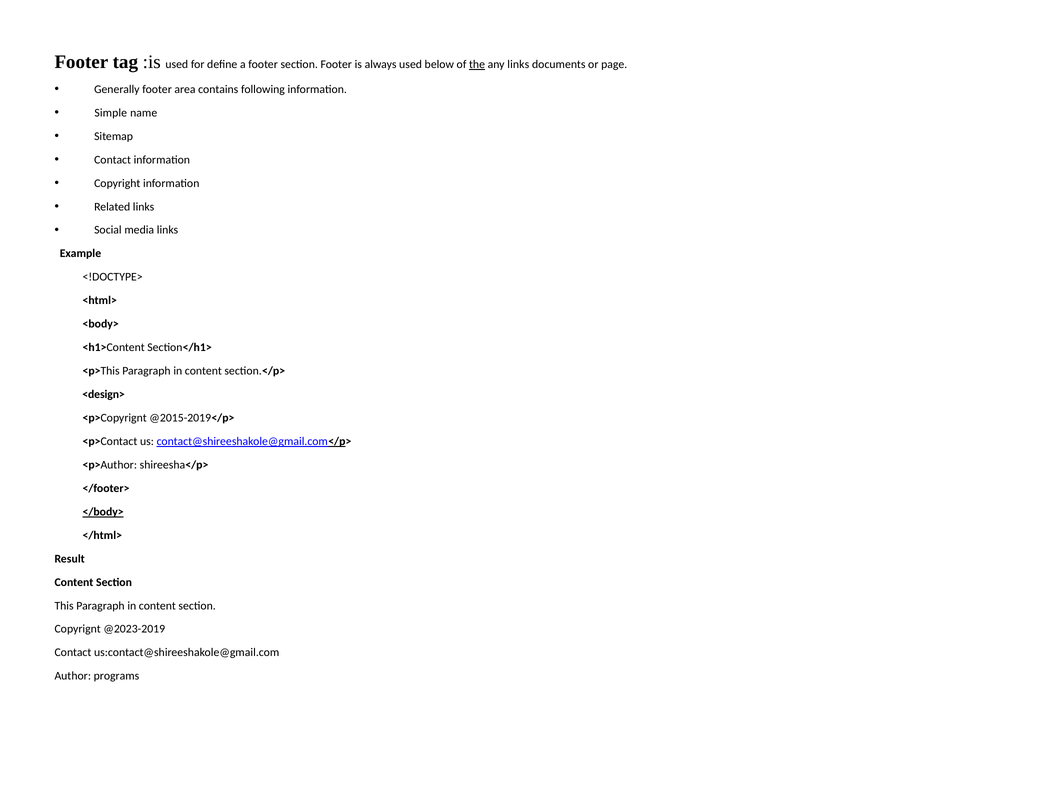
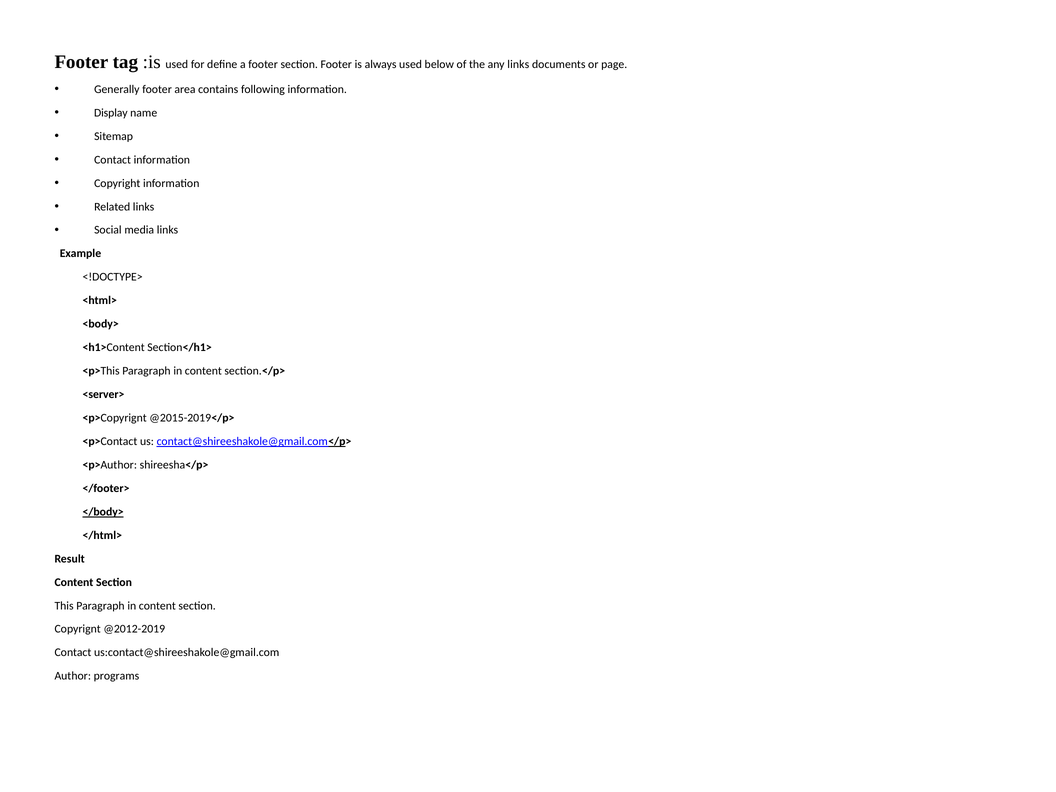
the underline: present -> none (477, 64)
Simple: Simple -> Display (111, 113)
<design>: <design> -> <server> (104, 394)
@2023-2019: @2023-2019 -> @2012-2019 (134, 629)
